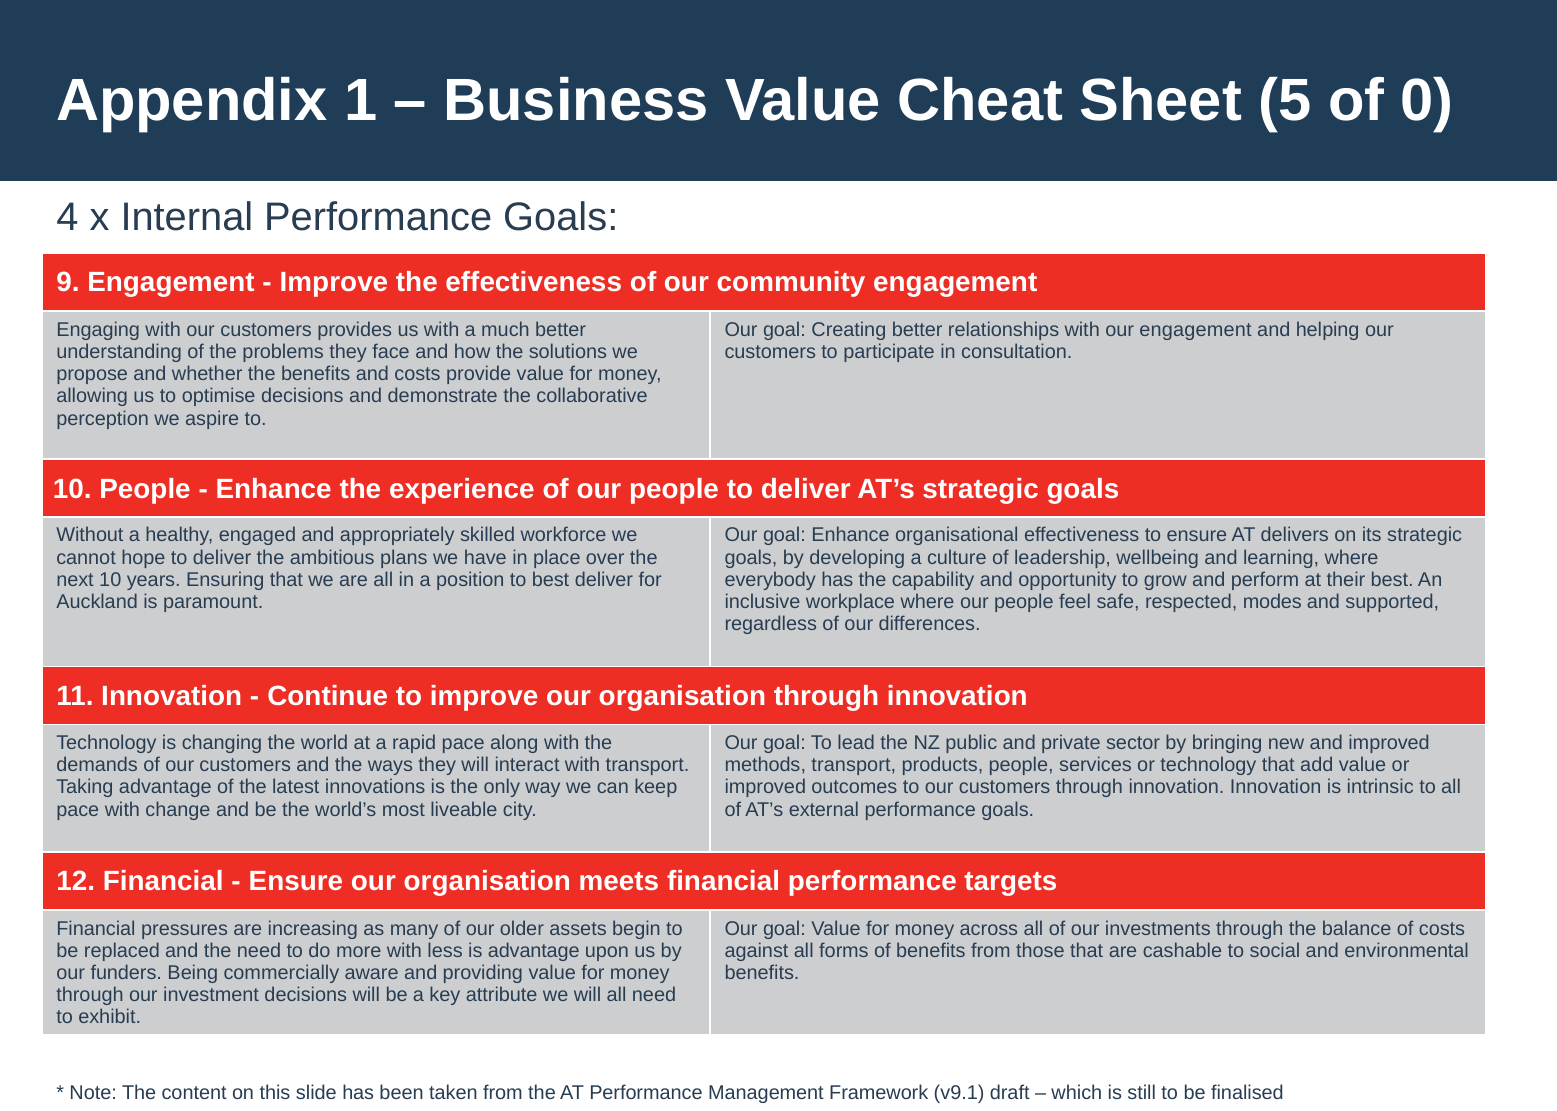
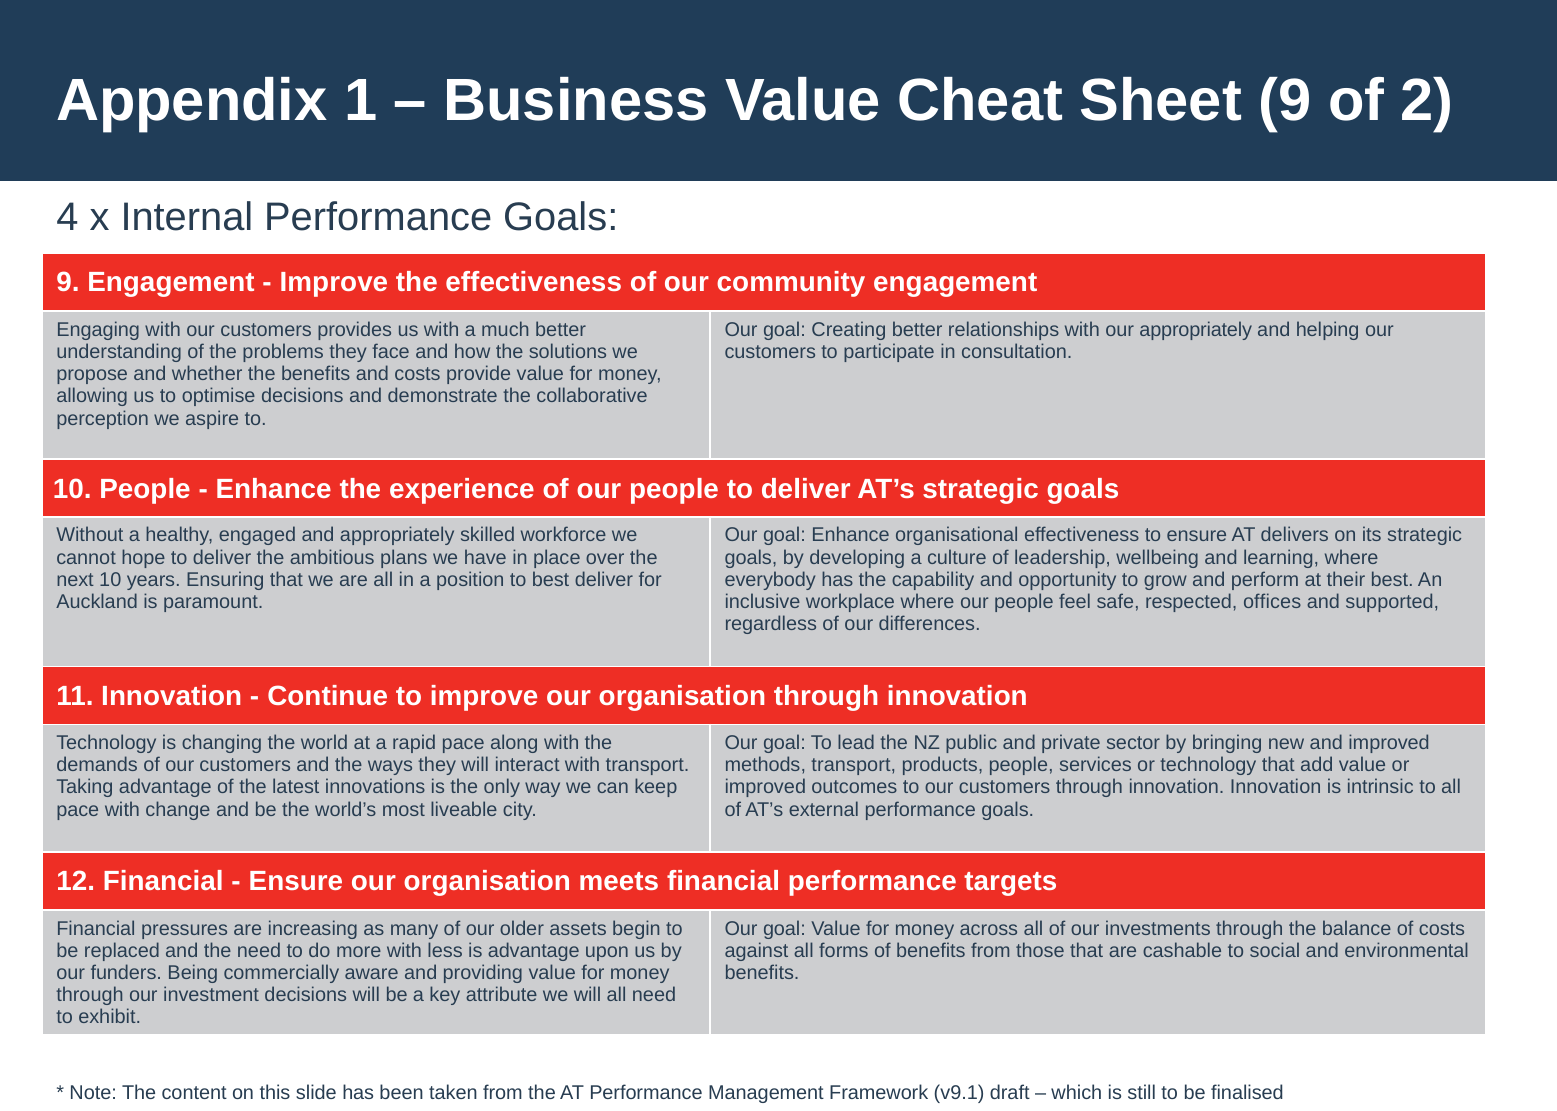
Sheet 5: 5 -> 9 (1285, 101)
0: 0 -> 2 (1427, 101)
our engagement: engagement -> appropriately (1196, 330)
modes: modes -> offices (1272, 602)
